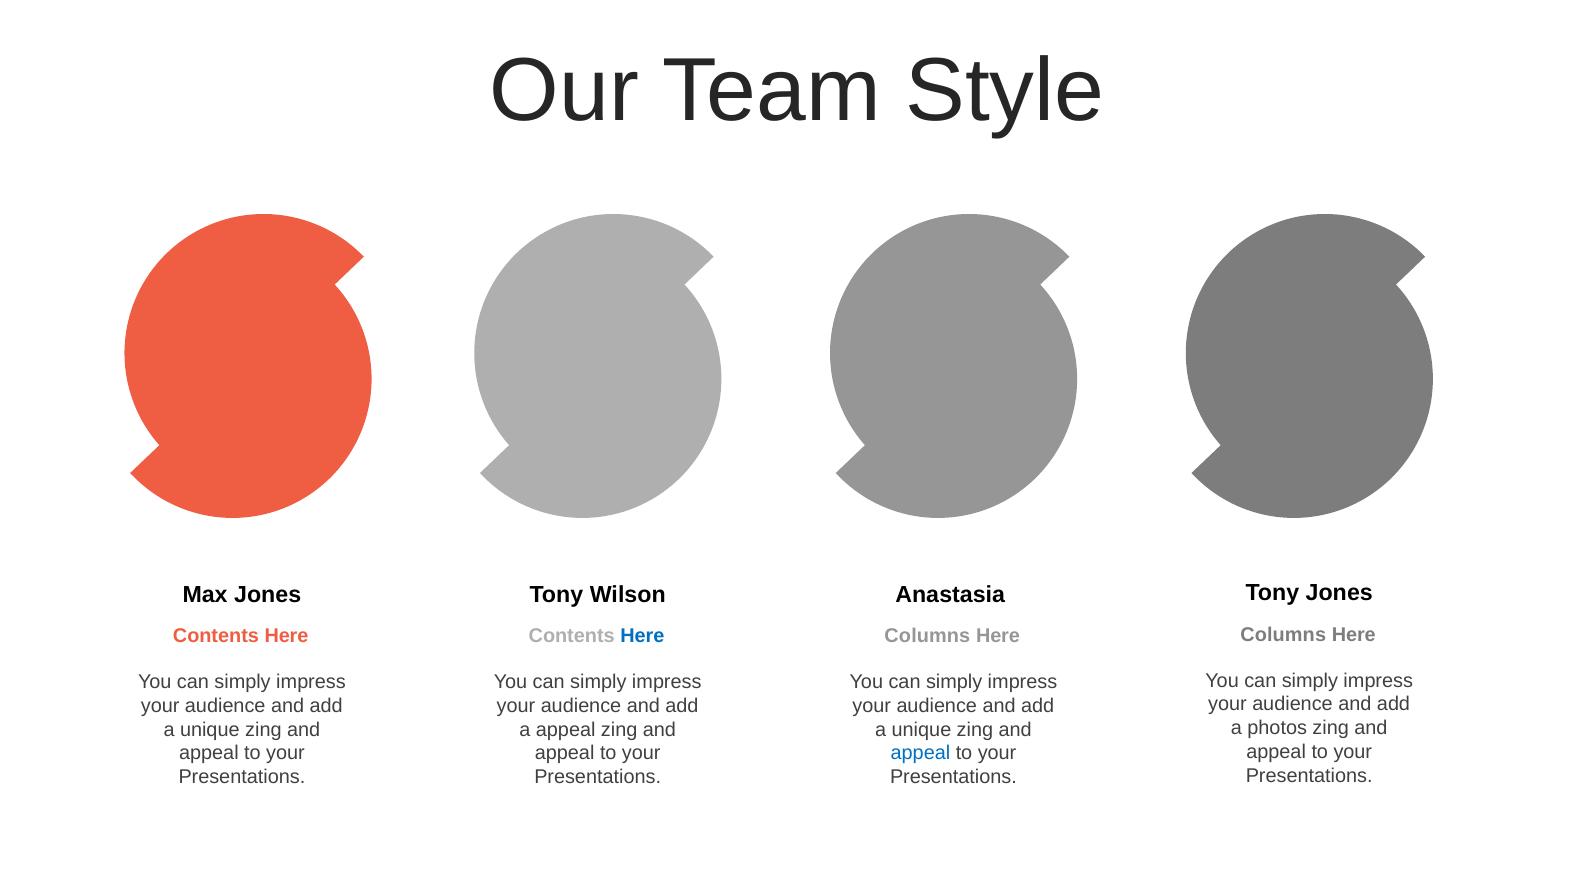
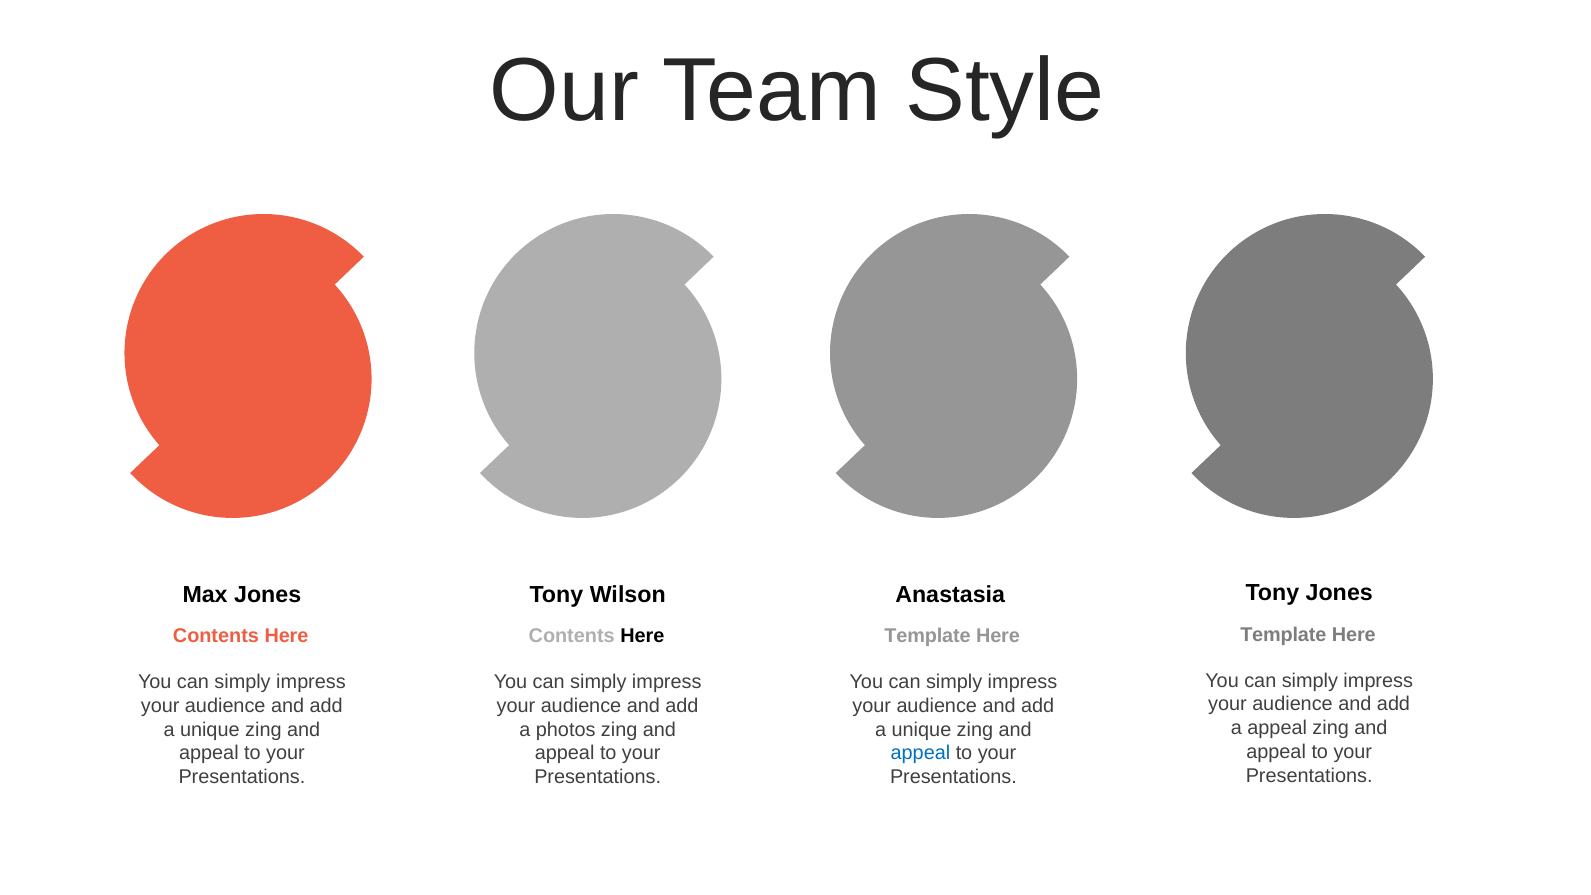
Columns: Columns -> Template (1283, 635)
Here colour: blue -> black (642, 636)
Columns: Columns -> Template (928, 636)
a photos: photos -> appeal (1277, 728)
a appeal: appeal -> photos (566, 729)
